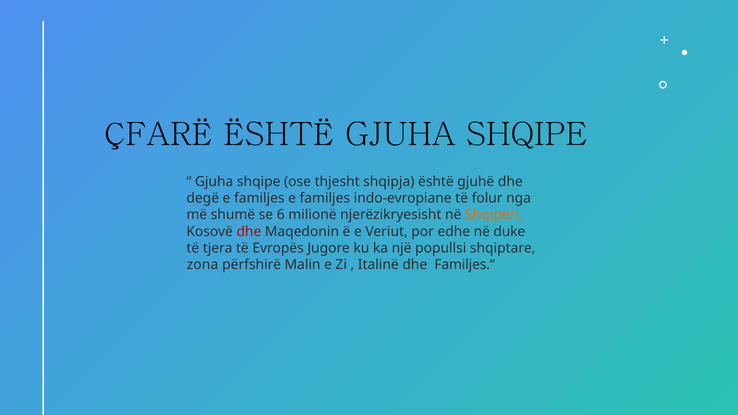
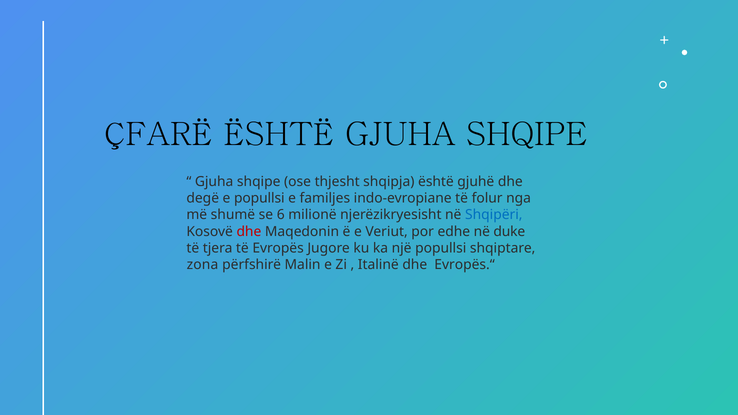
degë e familjes: familjes -> popullsi (259, 198)
Shqipëri colour: orange -> blue (494, 215)
Familjes.“: Familjes.“ -> Evropës.“ (465, 265)
